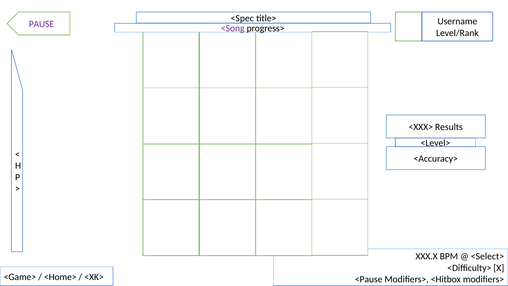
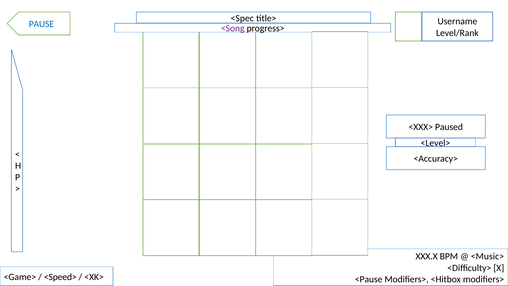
PAUSE colour: purple -> blue (41, 24)
Results: Results -> Paused (449, 127)
<Select>: <Select> -> <Music> (487, 256)
<Home>: <Home> -> <Speed> (60, 277)
